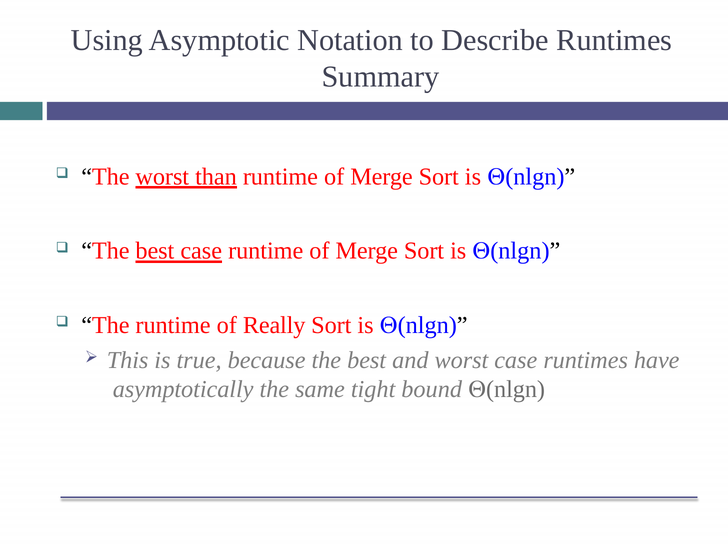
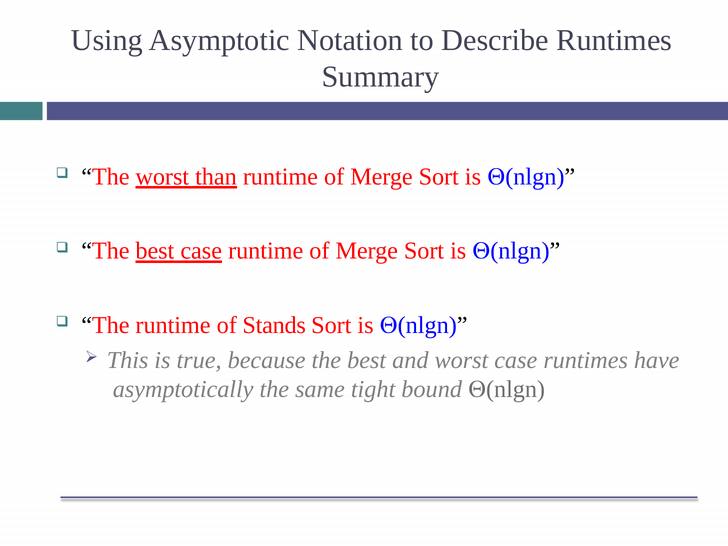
Really: Really -> Stands (274, 325)
